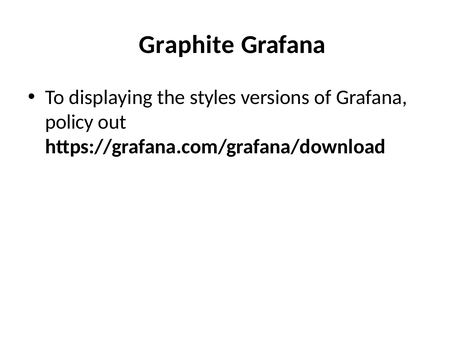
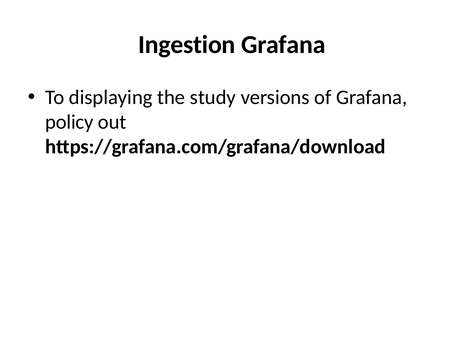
Graphite: Graphite -> Ingestion (187, 45)
styles: styles -> study (213, 97)
